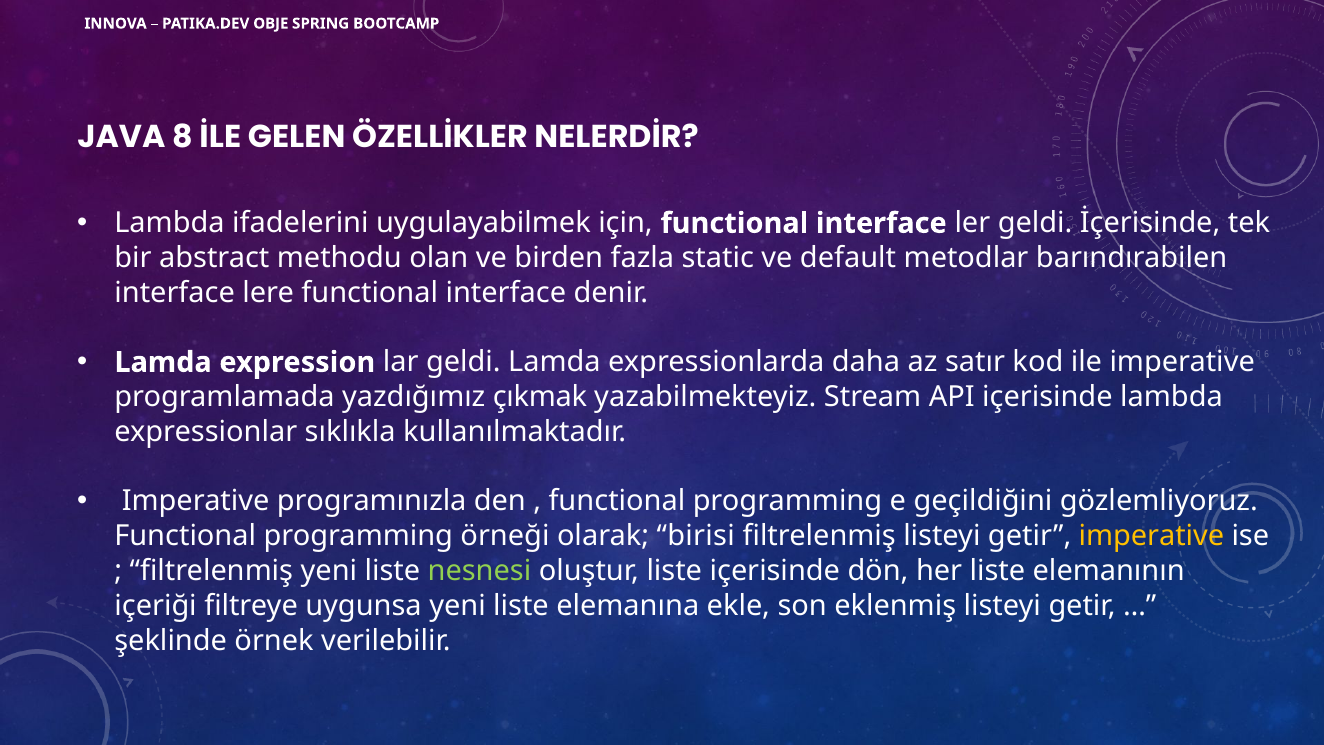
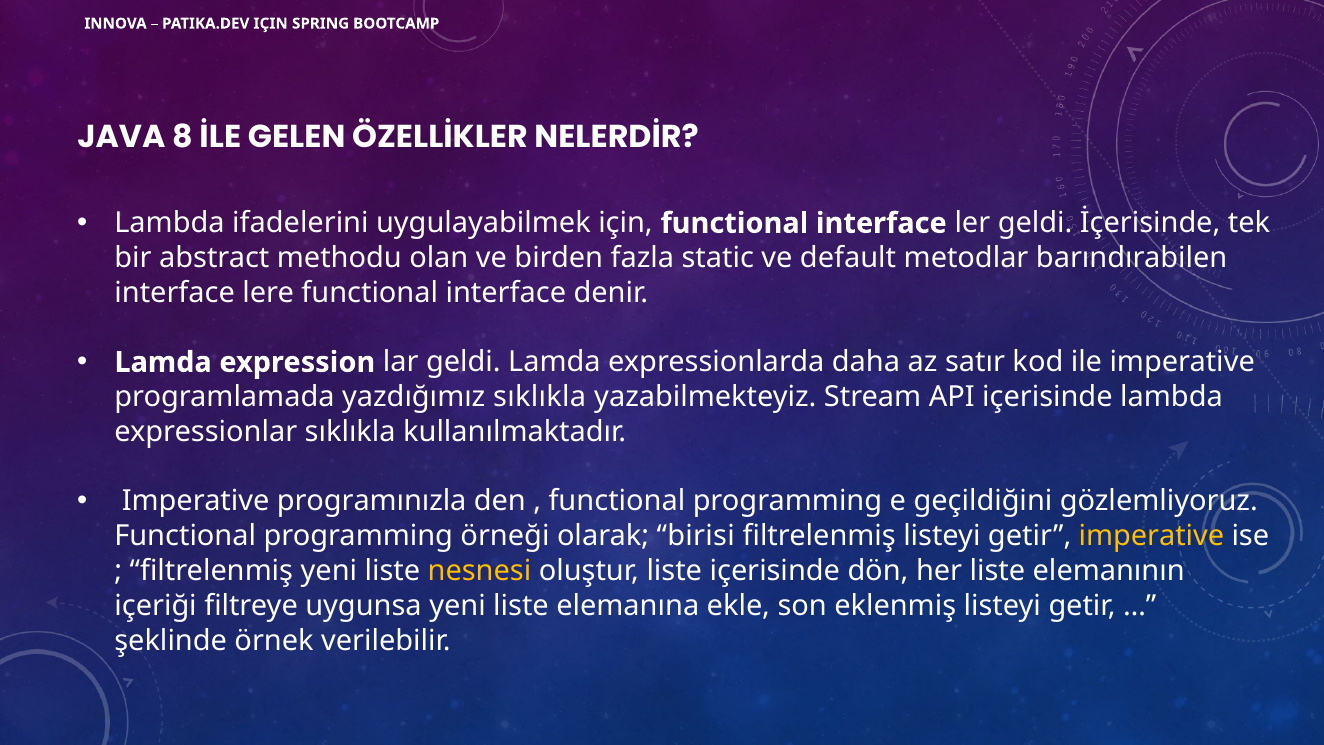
PATIKA.DEV OBJE: OBJE -> IÇIN (271, 24)
yazdığımız çıkmak: çıkmak -> sıklıkla (540, 397)
nesnesi colour: light green -> yellow (479, 571)
